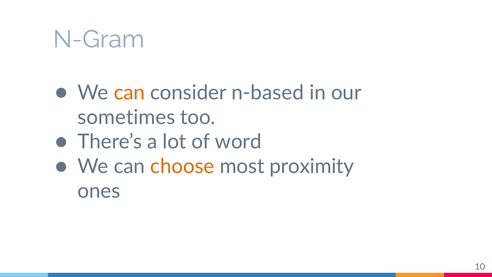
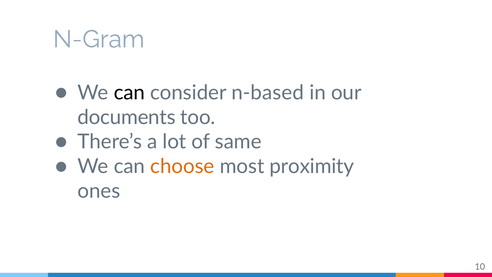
can colour: orange -> black (129, 93)
sometimes: sometimes -> documents (127, 117)
word: word -> same (238, 142)
